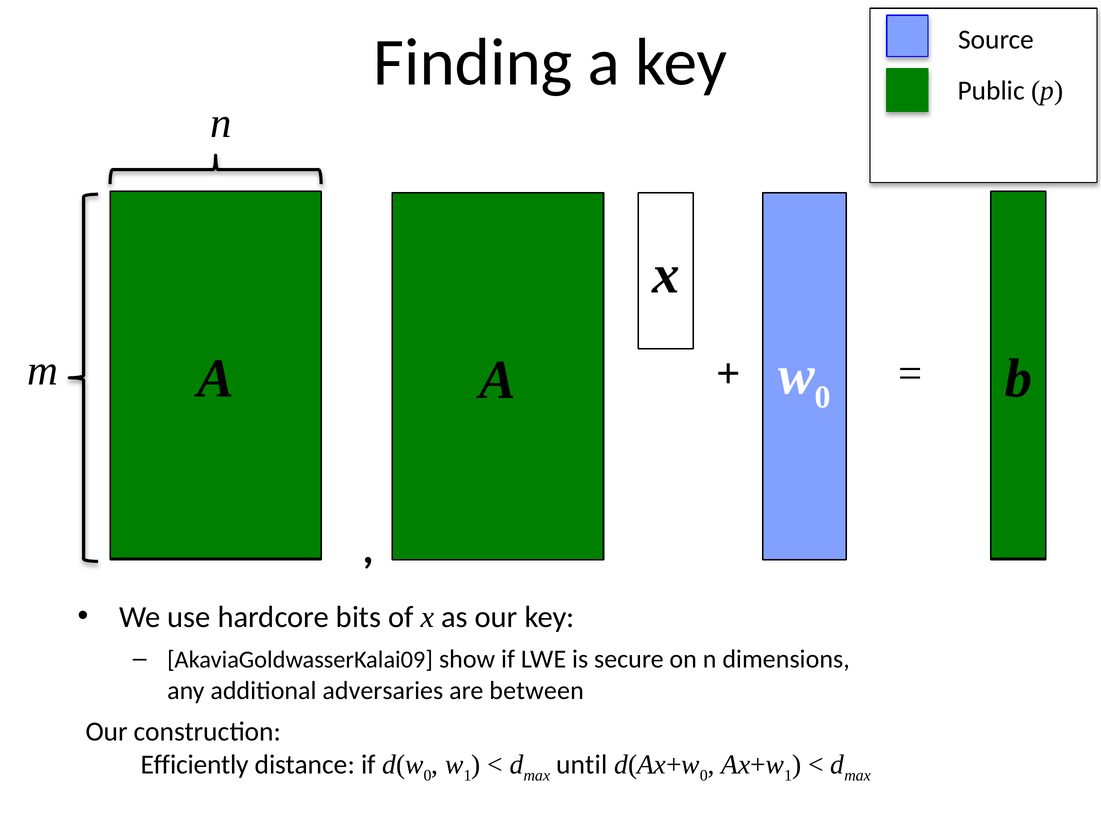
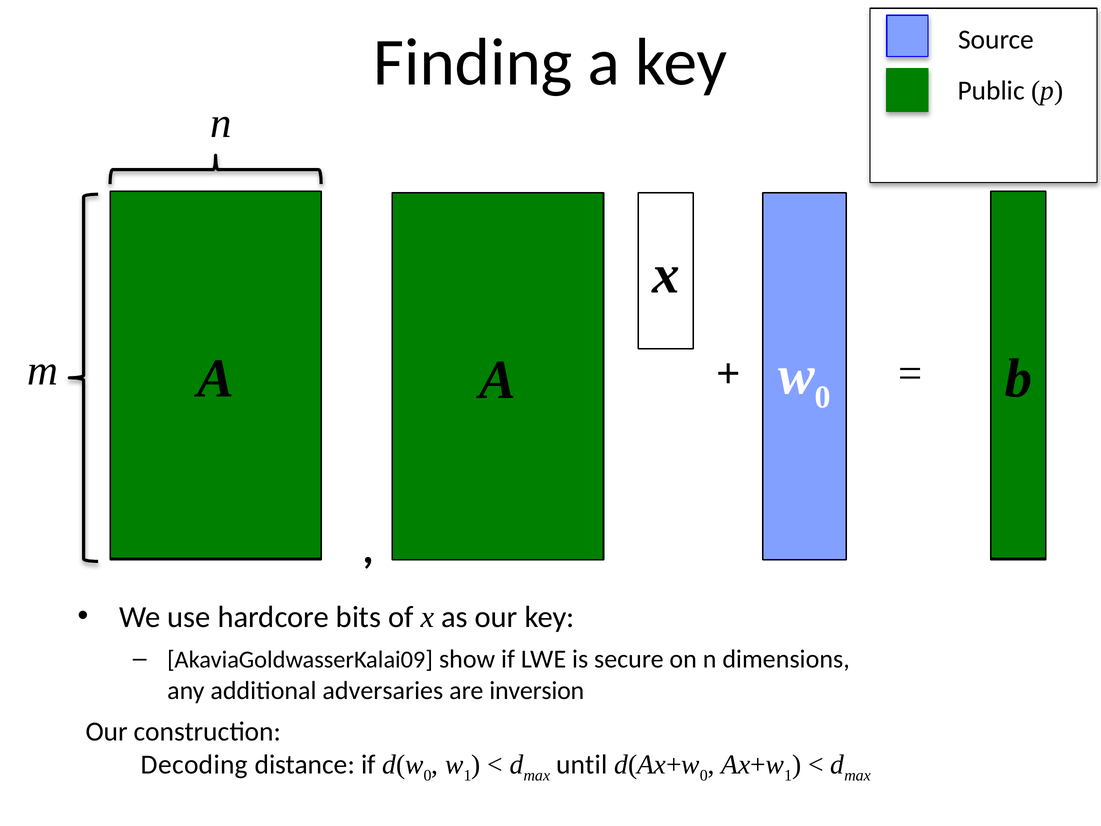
between: between -> inversion (537, 690)
Efficiently: Efficiently -> Decoding (194, 765)
